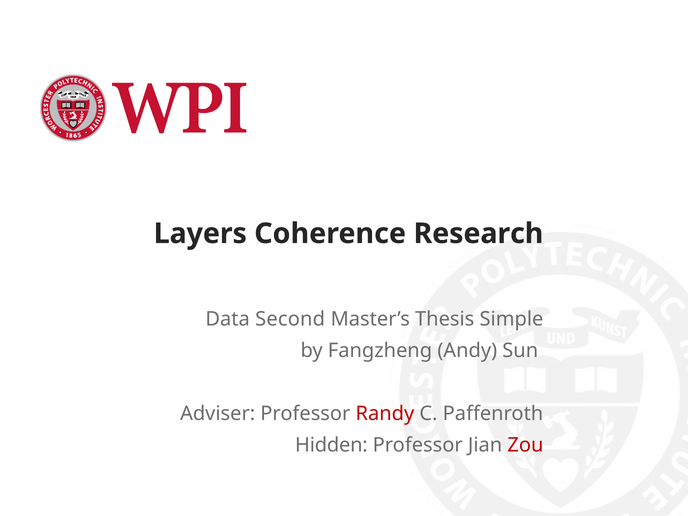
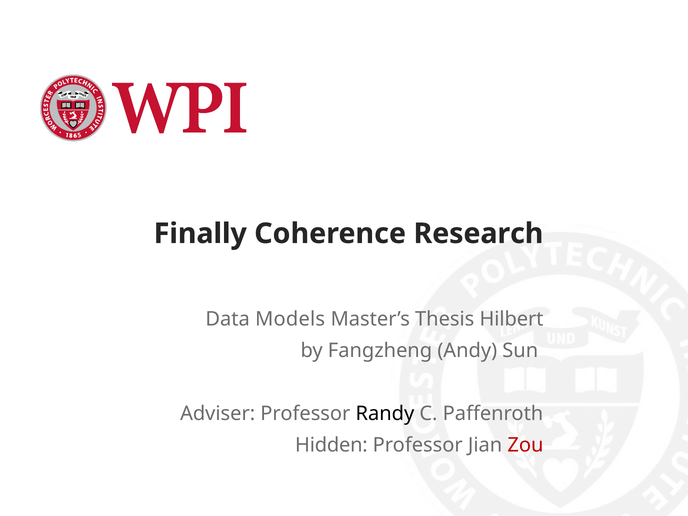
Layers: Layers -> Finally (200, 234)
Second: Second -> Models (290, 319)
Simple: Simple -> Hilbert (512, 319)
Randy colour: red -> black (385, 414)
